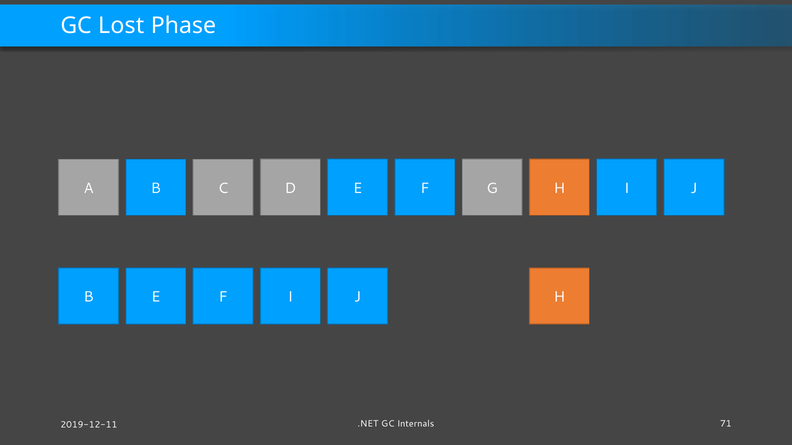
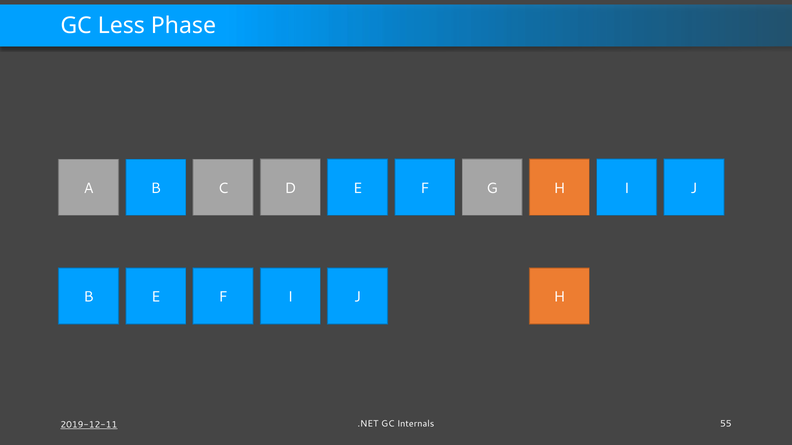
Lost: Lost -> Less (121, 26)
71: 71 -> 55 (726, 424)
2019-12-11 underline: none -> present (89, 425)
